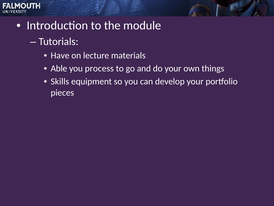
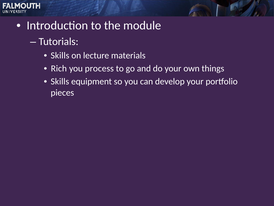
Have: Have -> Skills (60, 55)
Able: Able -> Rich (59, 68)
